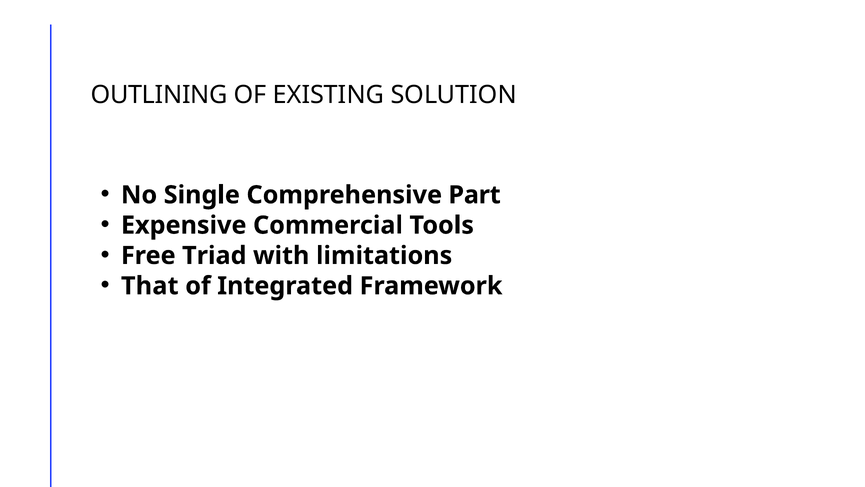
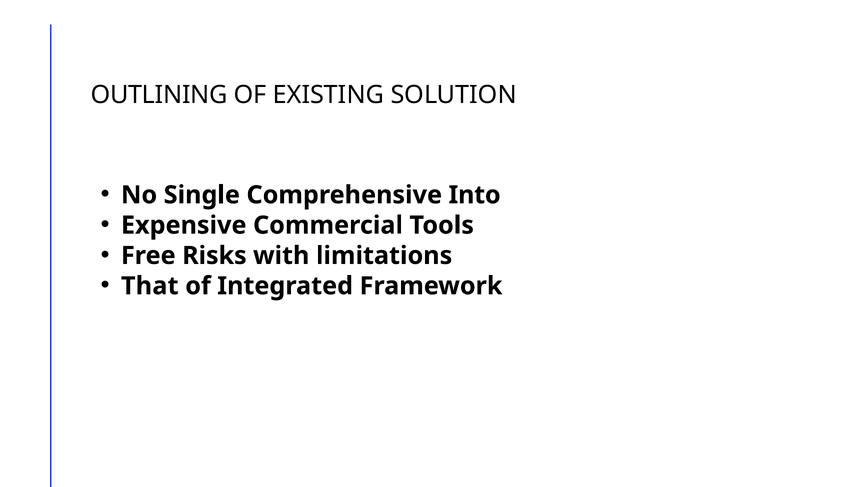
Part: Part -> Into (475, 195)
Triad: Triad -> Risks (214, 255)
